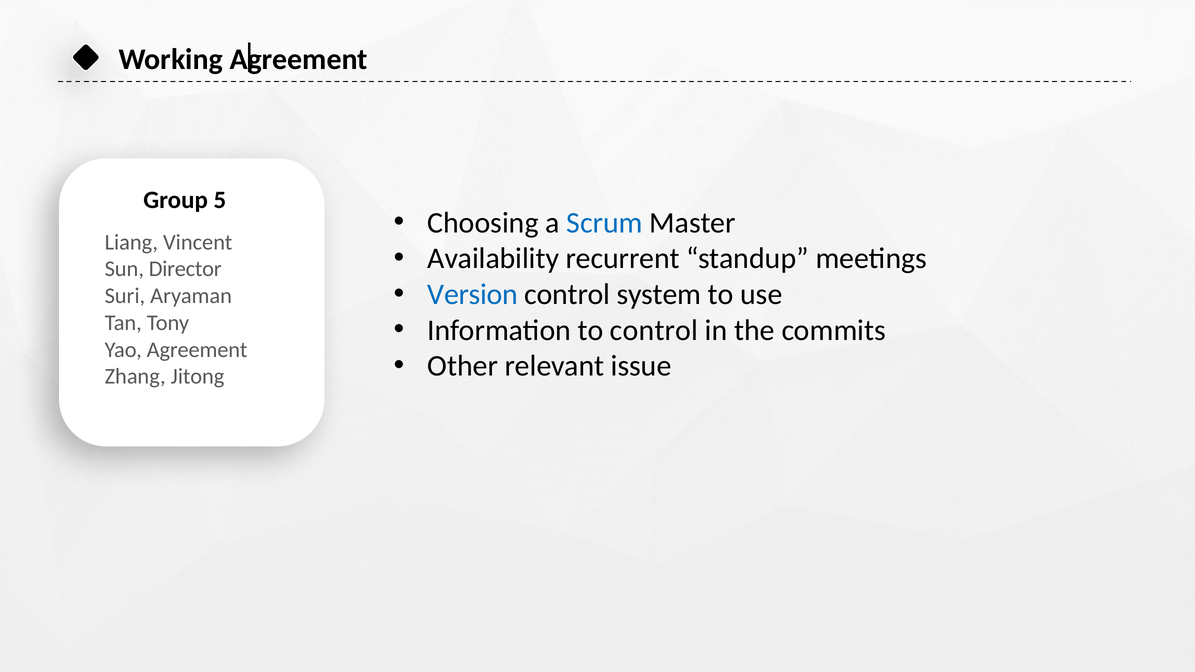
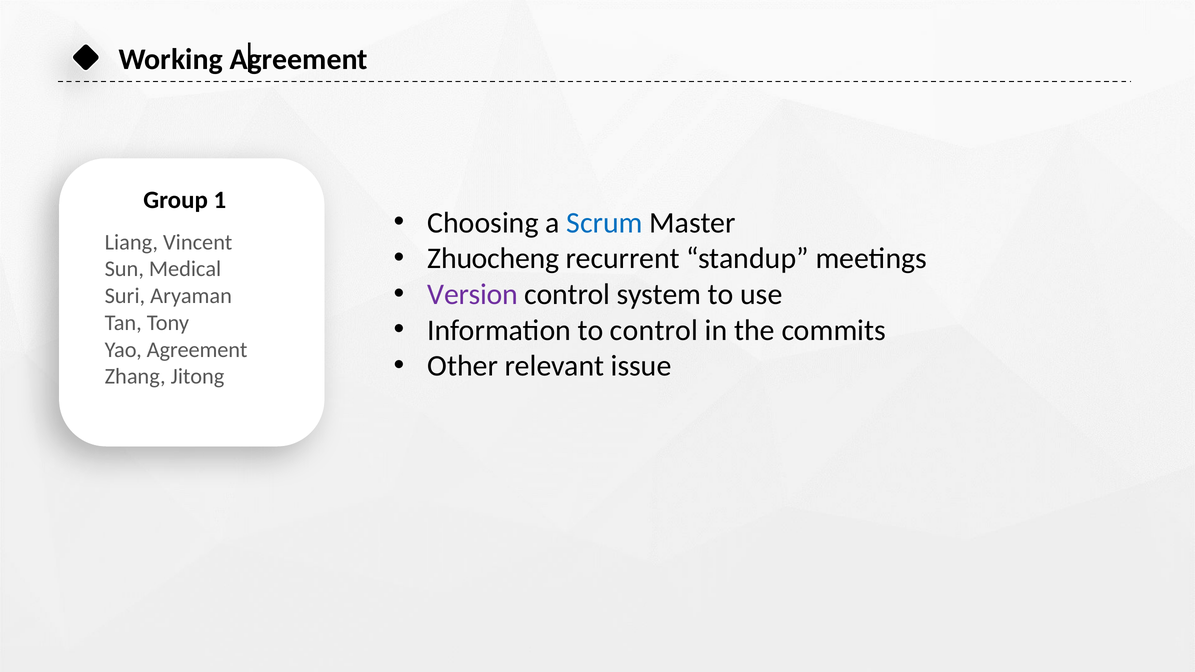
5: 5 -> 1 (220, 200)
Availability: Availability -> Zhuocheng (493, 259)
Director: Director -> Medical (185, 269)
Version colour: blue -> purple (473, 294)
